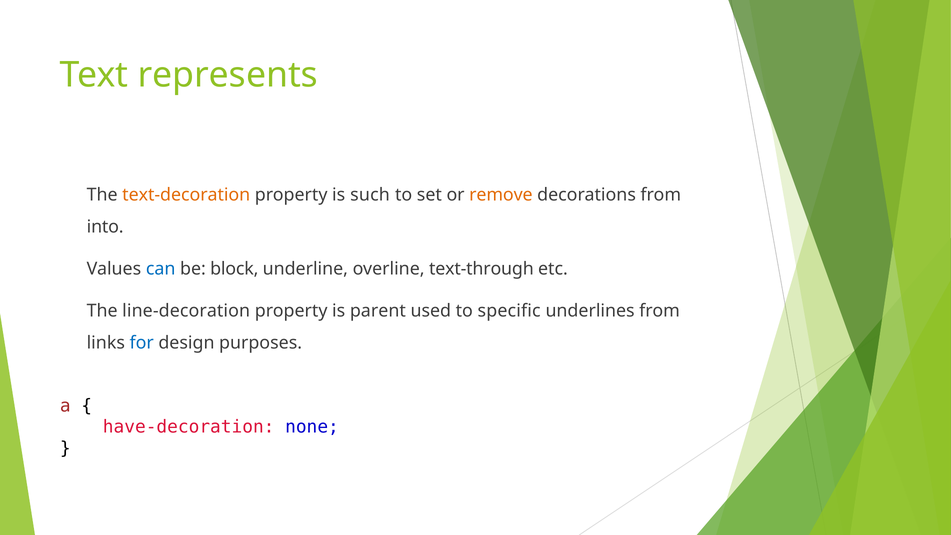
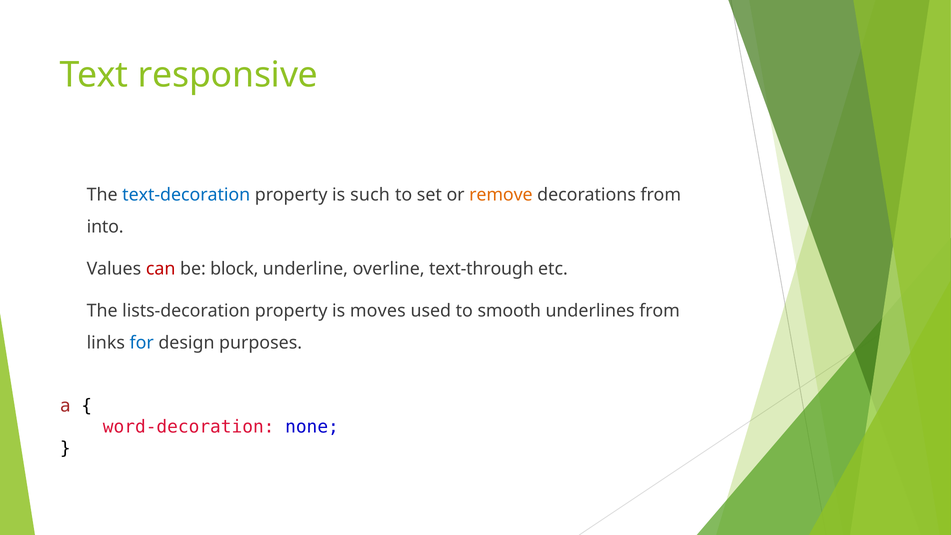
represents: represents -> responsive (228, 75)
text-decoration colour: orange -> blue (186, 195)
can colour: blue -> red (161, 269)
line-decoration: line-decoration -> lists-decoration (186, 311)
parent: parent -> moves (378, 311)
specific: specific -> smooth (509, 311)
have-decoration: have-decoration -> word-decoration (189, 427)
